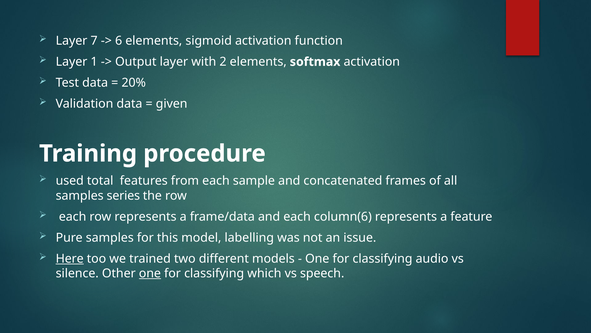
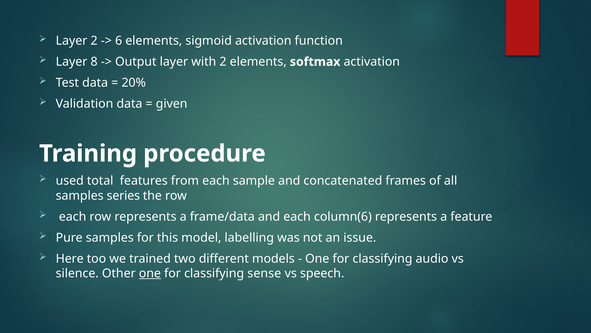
Layer 7: 7 -> 2 (94, 41)
1: 1 -> 8 (94, 62)
Here underline: present -> none (70, 258)
which: which -> sense (264, 273)
